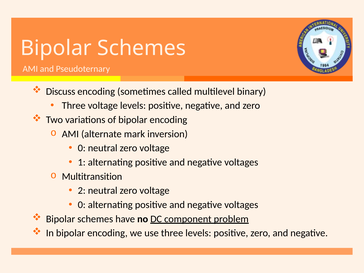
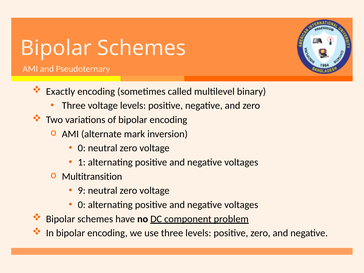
Discuss: Discuss -> Exactly (60, 92)
2: 2 -> 9 (82, 191)
